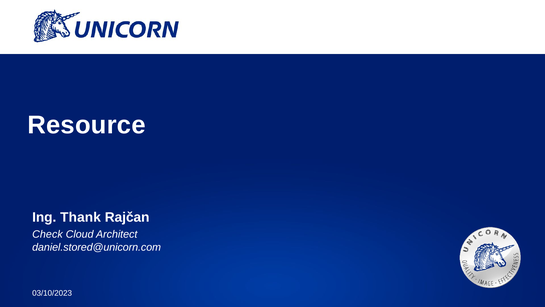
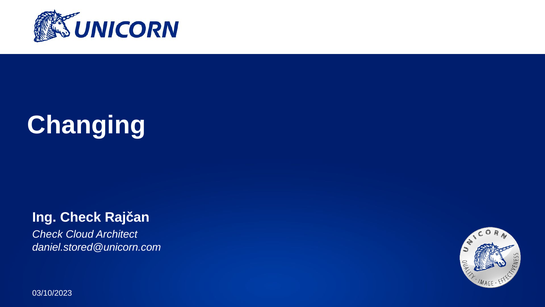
Resource: Resource -> Changing (87, 125)
Ing Thank: Thank -> Check (81, 217)
